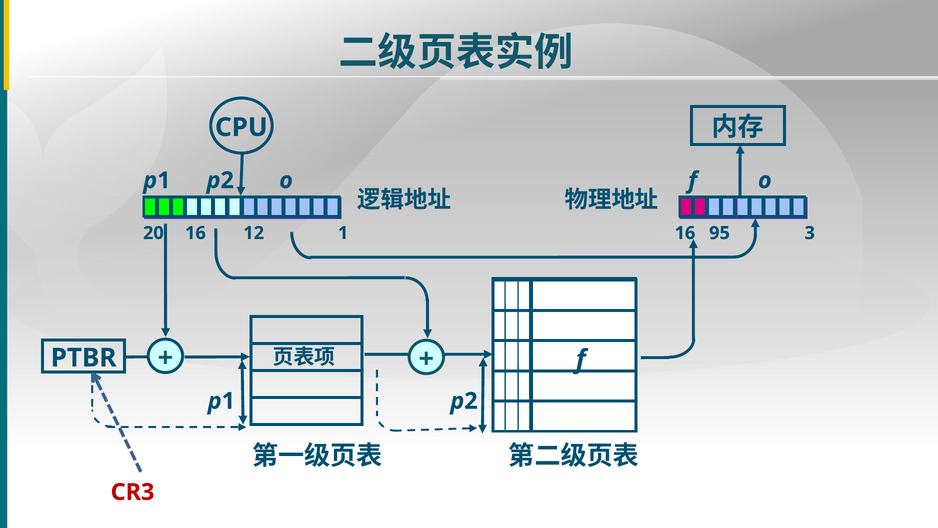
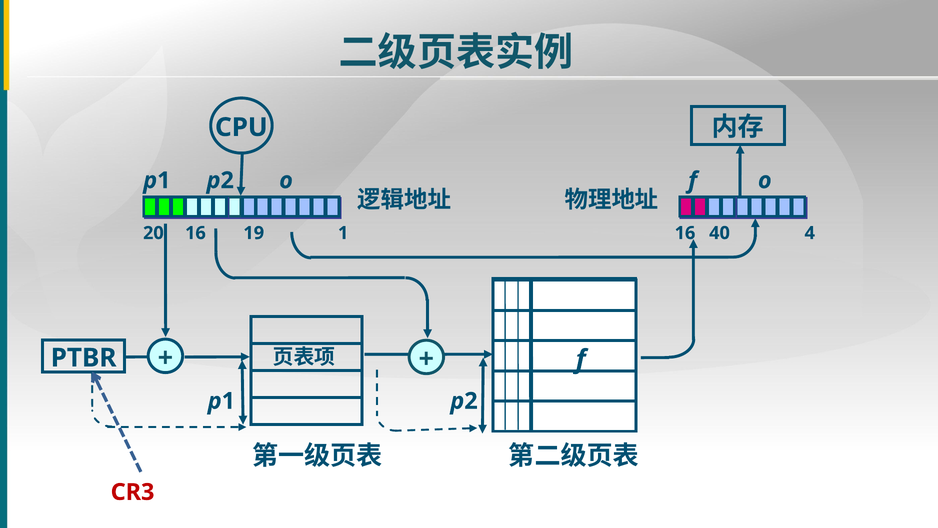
12: 12 -> 19 (254, 233)
95: 95 -> 40 (720, 233)
3: 3 -> 4 (810, 233)
